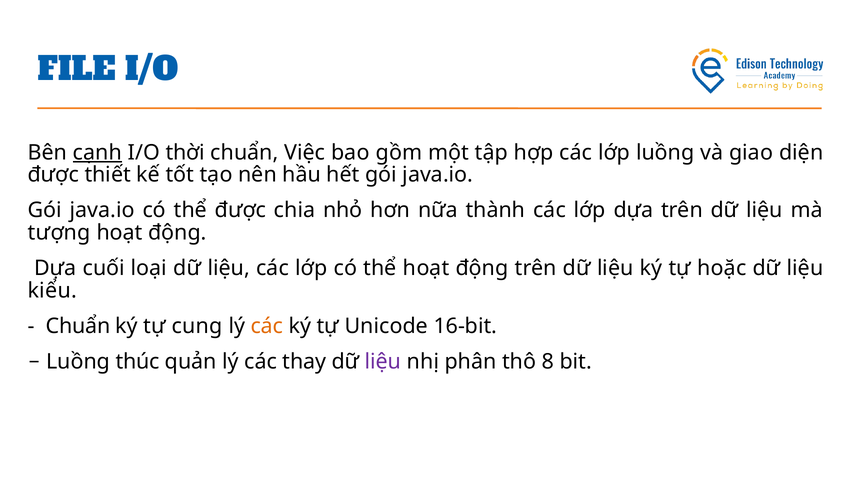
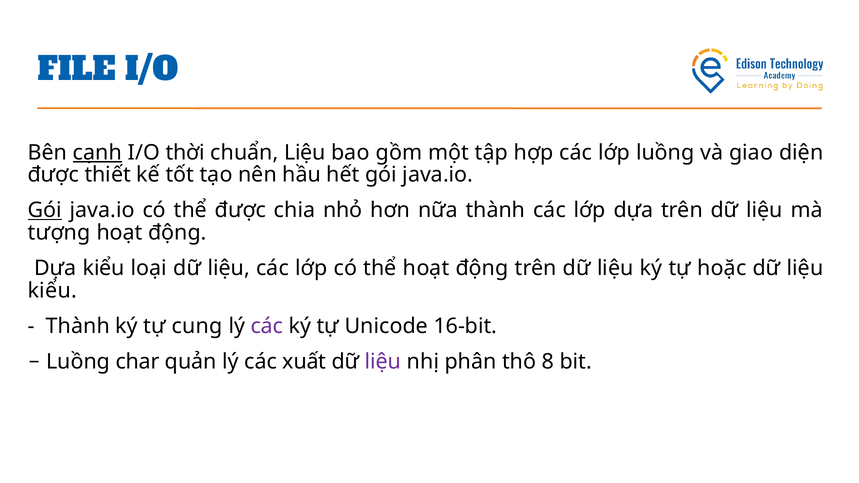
chuẩn Việc: Việc -> Liệu (305, 153)
Gói underline: none -> present (45, 210)
Dựa cuối: cuối -> kiểu (104, 268)
Chuẩn: Chuẩn -> Thành (78, 326)
các colour: orange -> purple (267, 326)
thúc: thúc -> char (138, 362)
thay: thay -> xuất (304, 362)
